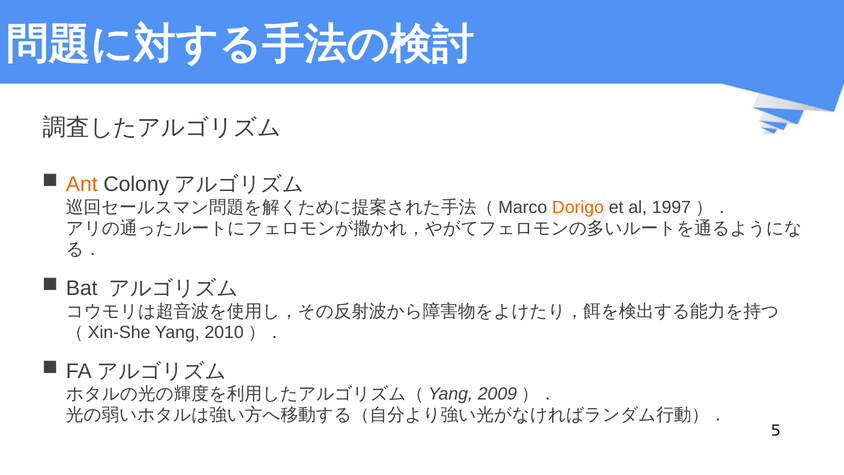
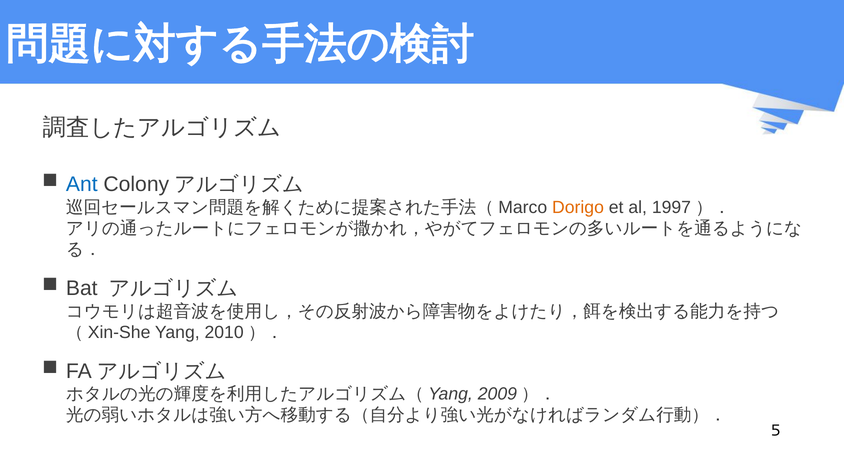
Ant colour: orange -> blue (82, 184)
